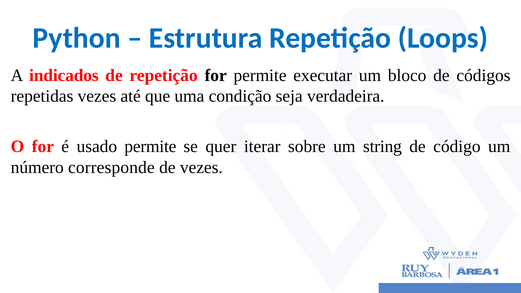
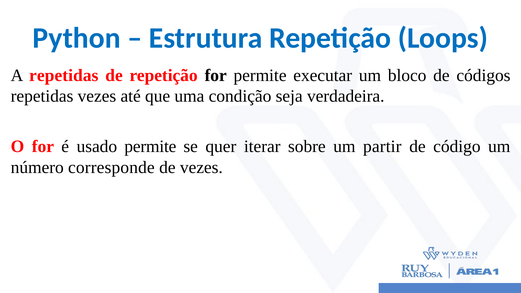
A indicados: indicados -> repetidas (64, 75)
string: string -> partir (382, 147)
